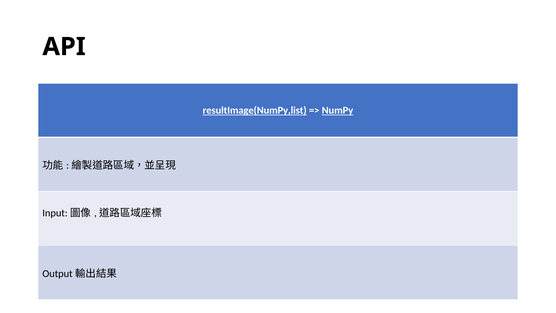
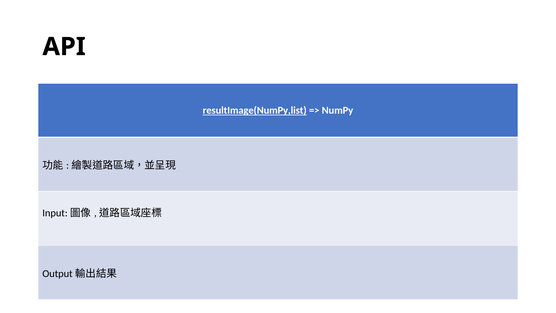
NumPy underline: present -> none (338, 110)
